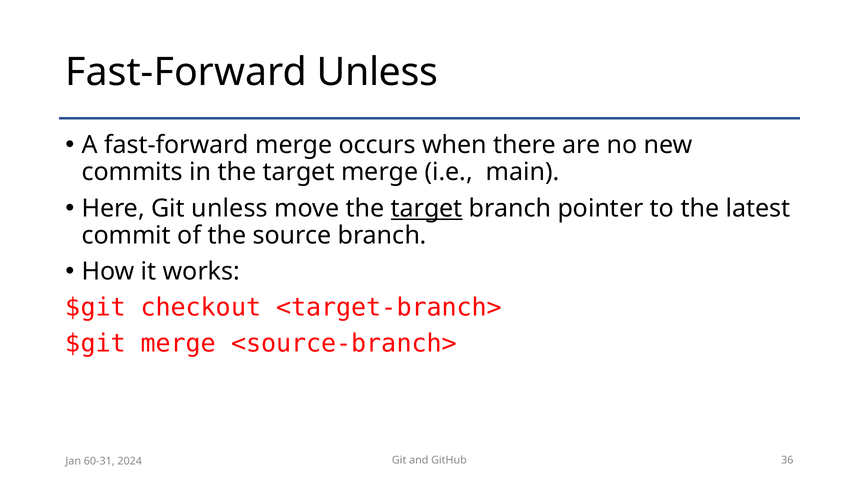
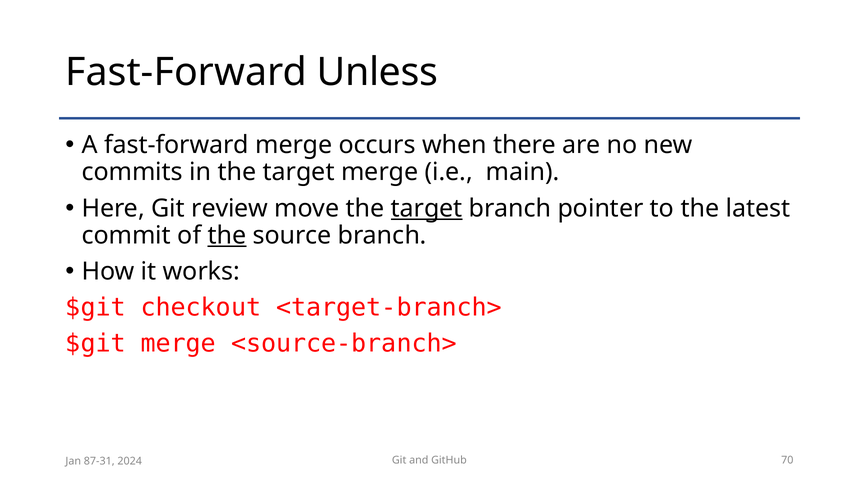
Git unless: unless -> review (230, 208)
the underline: none -> present (227, 235)
36: 36 -> 70 (787, 461)
60-31: 60-31 -> 87-31 (99, 461)
